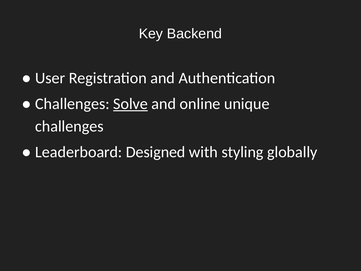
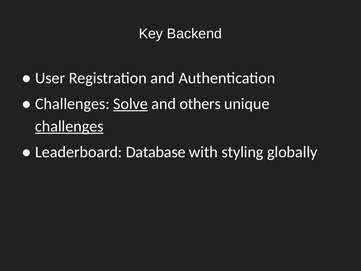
online: online -> others (200, 104)
challenges underline: none -> present (69, 126)
Designed: Designed -> Database (156, 152)
